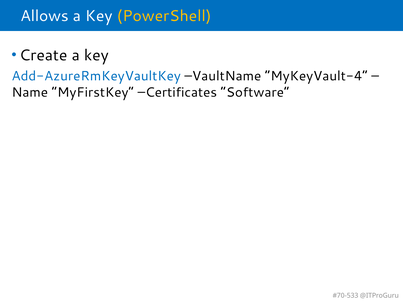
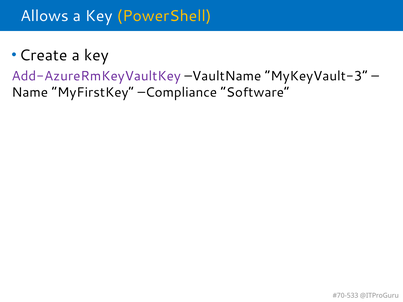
Add-AzureRmKeyVaultKey colour: blue -> purple (96, 76)
MyKeyVault-4: MyKeyVault-4 -> MyKeyVault-3 (316, 76)
Certificates: Certificates -> Compliance (177, 92)
